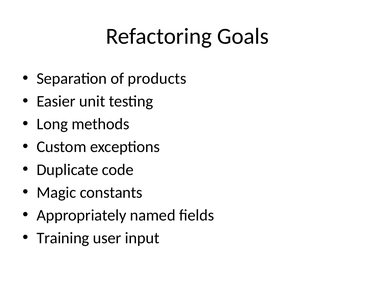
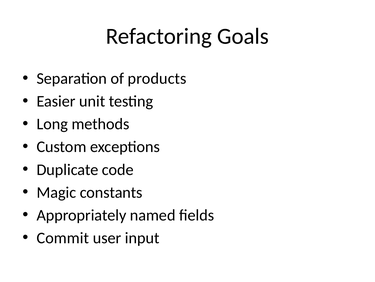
Training: Training -> Commit (63, 237)
